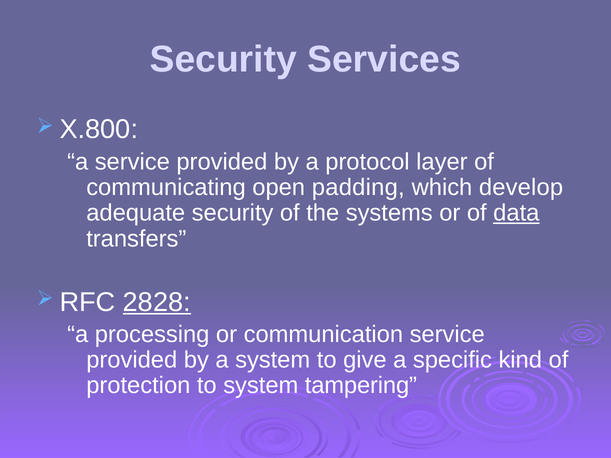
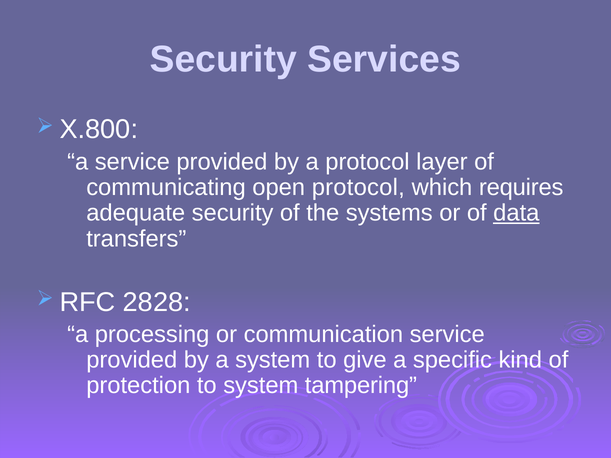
open padding: padding -> protocol (358, 188)
develop: develop -> requires (521, 188)
2828 underline: present -> none (157, 302)
